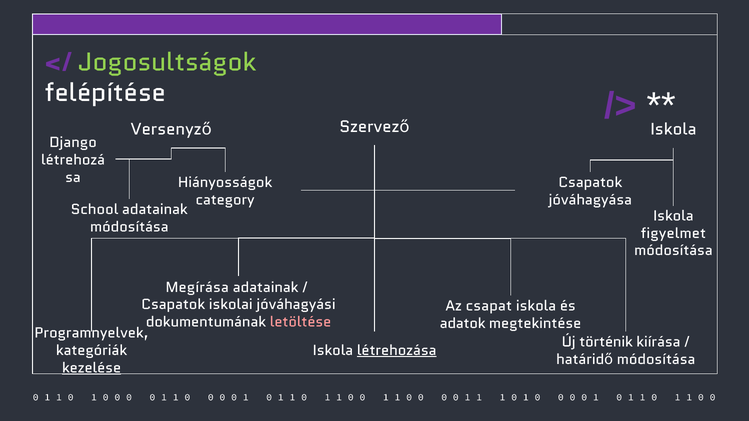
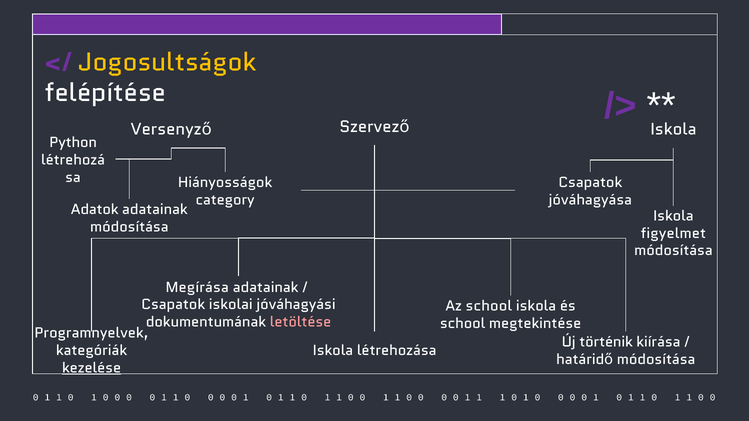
Jogosultságok colour: light green -> yellow (168, 62)
Django: Django -> Python (73, 143)
School: School -> Adatok (95, 210)
Az csapat: csapat -> school (489, 306)
adatok: adatok -> school (463, 324)
létrehozása underline: present -> none (397, 350)
